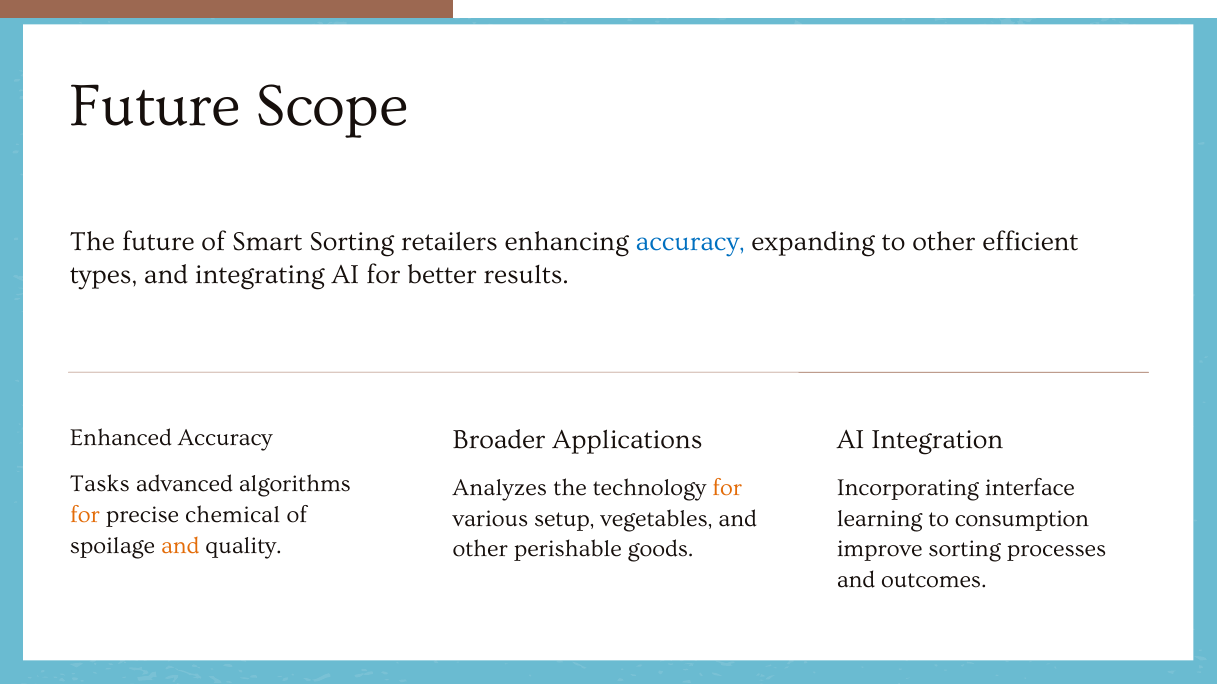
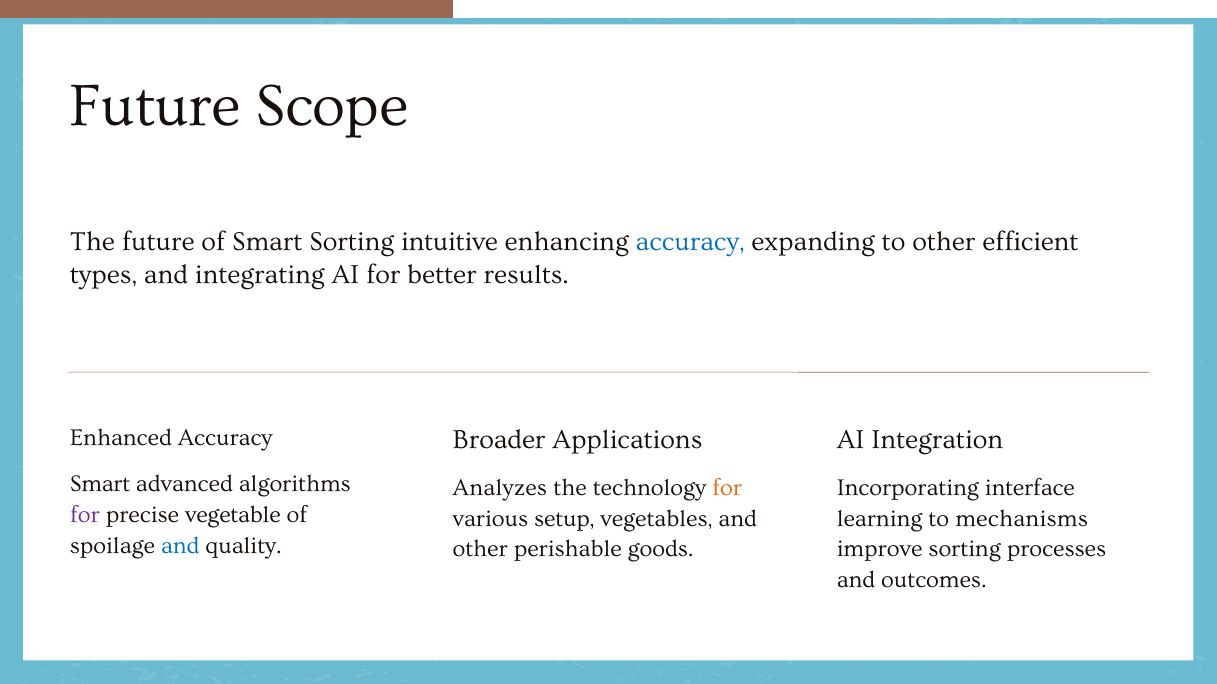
retailers: retailers -> intuitive (450, 242)
Tasks: Tasks -> Smart (100, 484)
for colour: orange -> purple (85, 515)
chemical: chemical -> vegetable (233, 515)
consumption: consumption -> mechanisms (1022, 519)
and colour: orange -> blue (180, 546)
